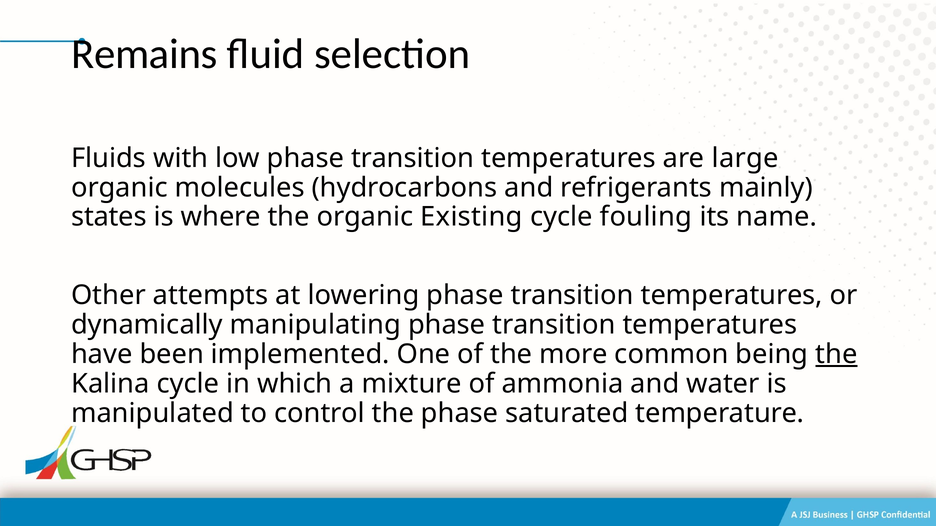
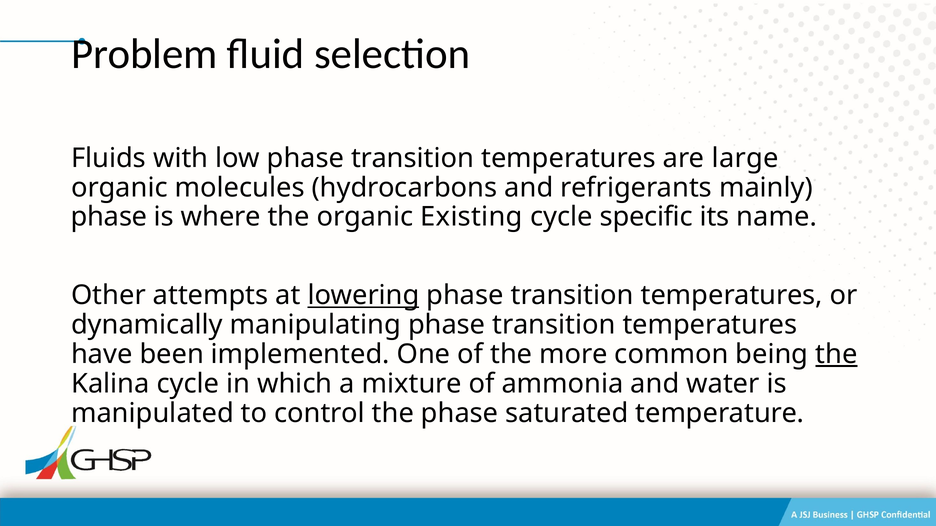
Remains: Remains -> Problem (144, 54)
states: states -> phase (109, 217)
fouling: fouling -> specific (646, 217)
lowering underline: none -> present (363, 296)
